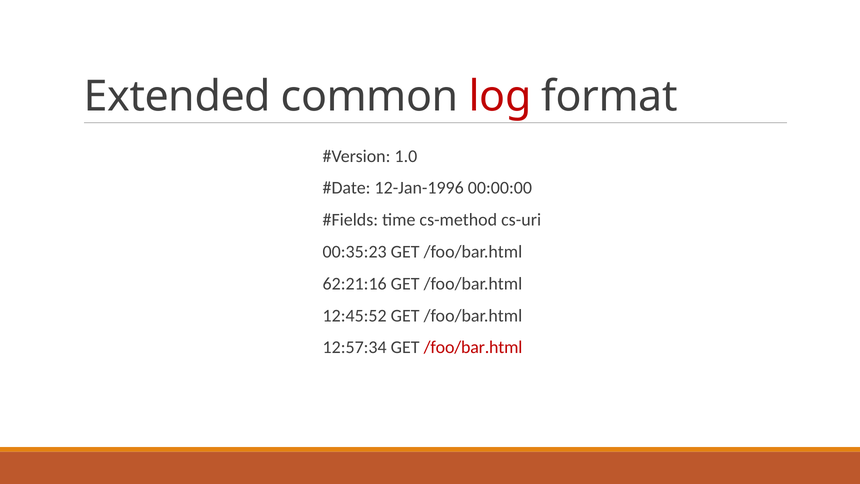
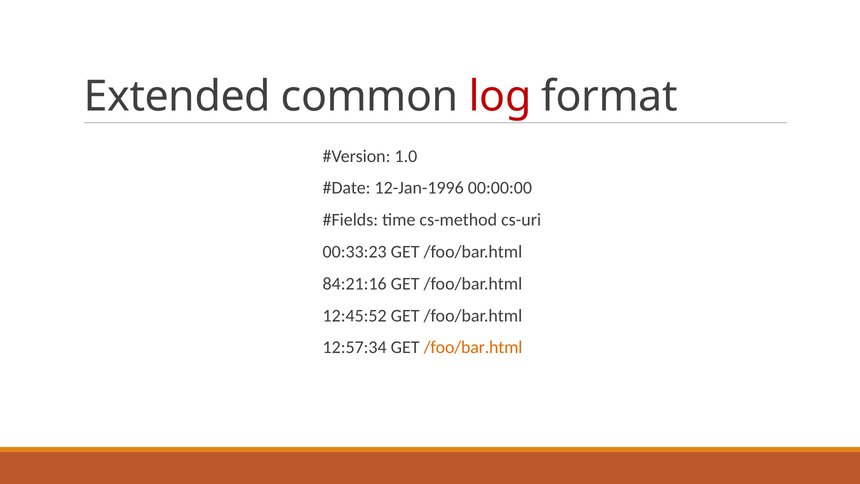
00:35:23: 00:35:23 -> 00:33:23 (355, 252)
62:21:16: 62:21:16 -> 84:21:16 (355, 284)
/foo/bar.html colour: red -> orange (473, 347)
